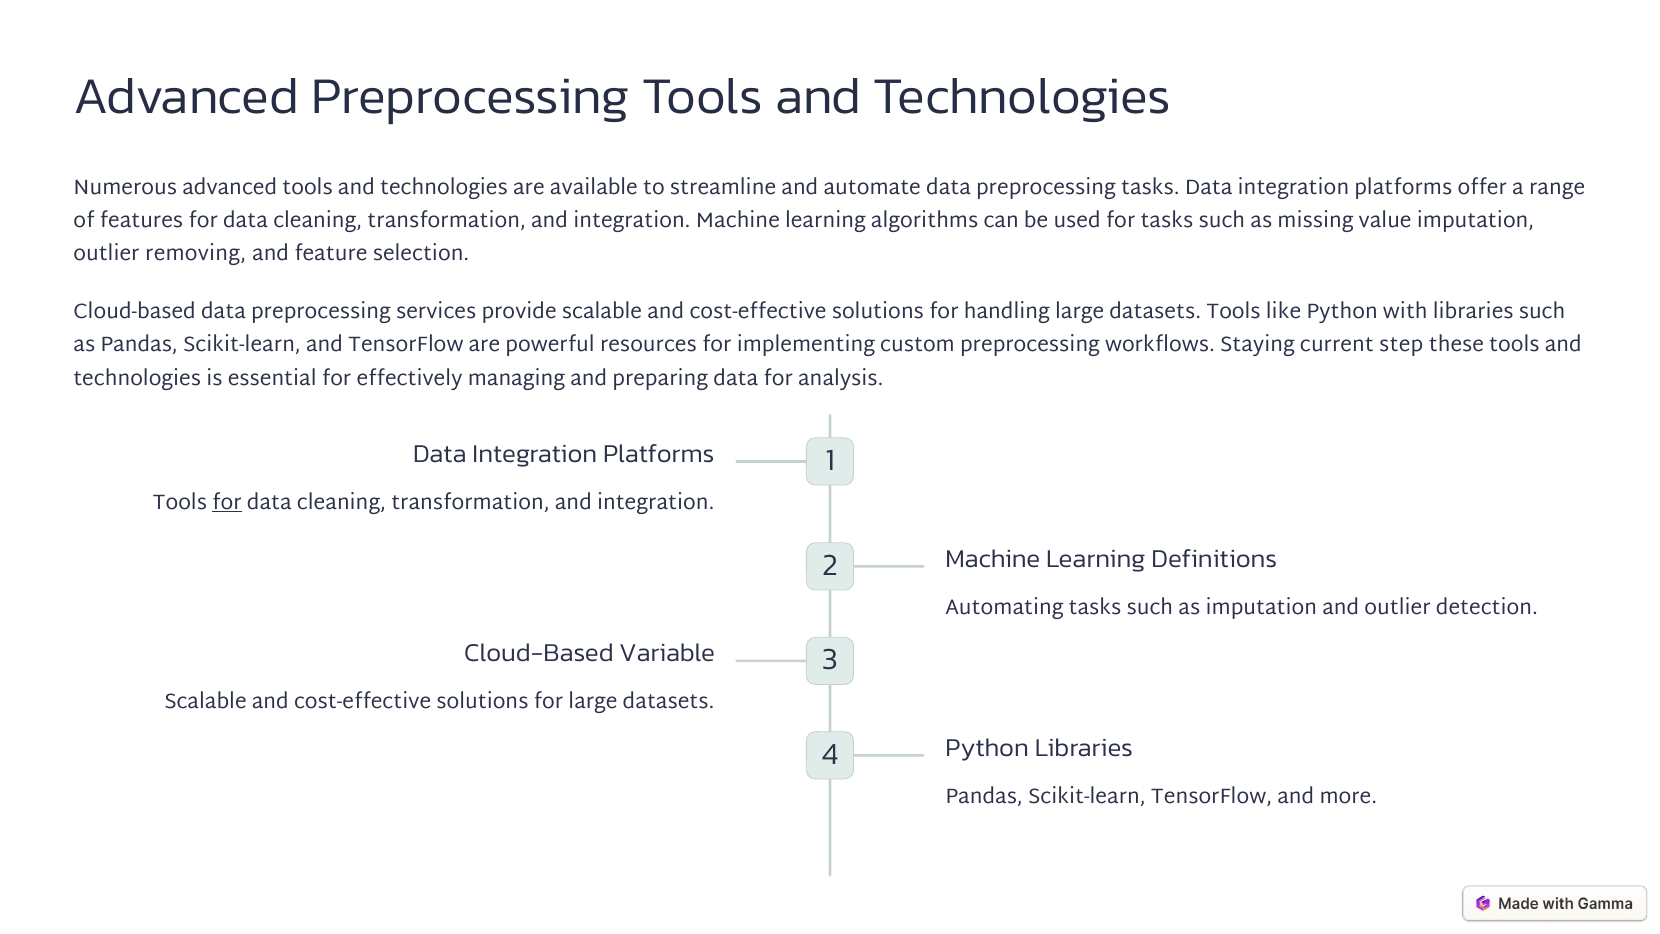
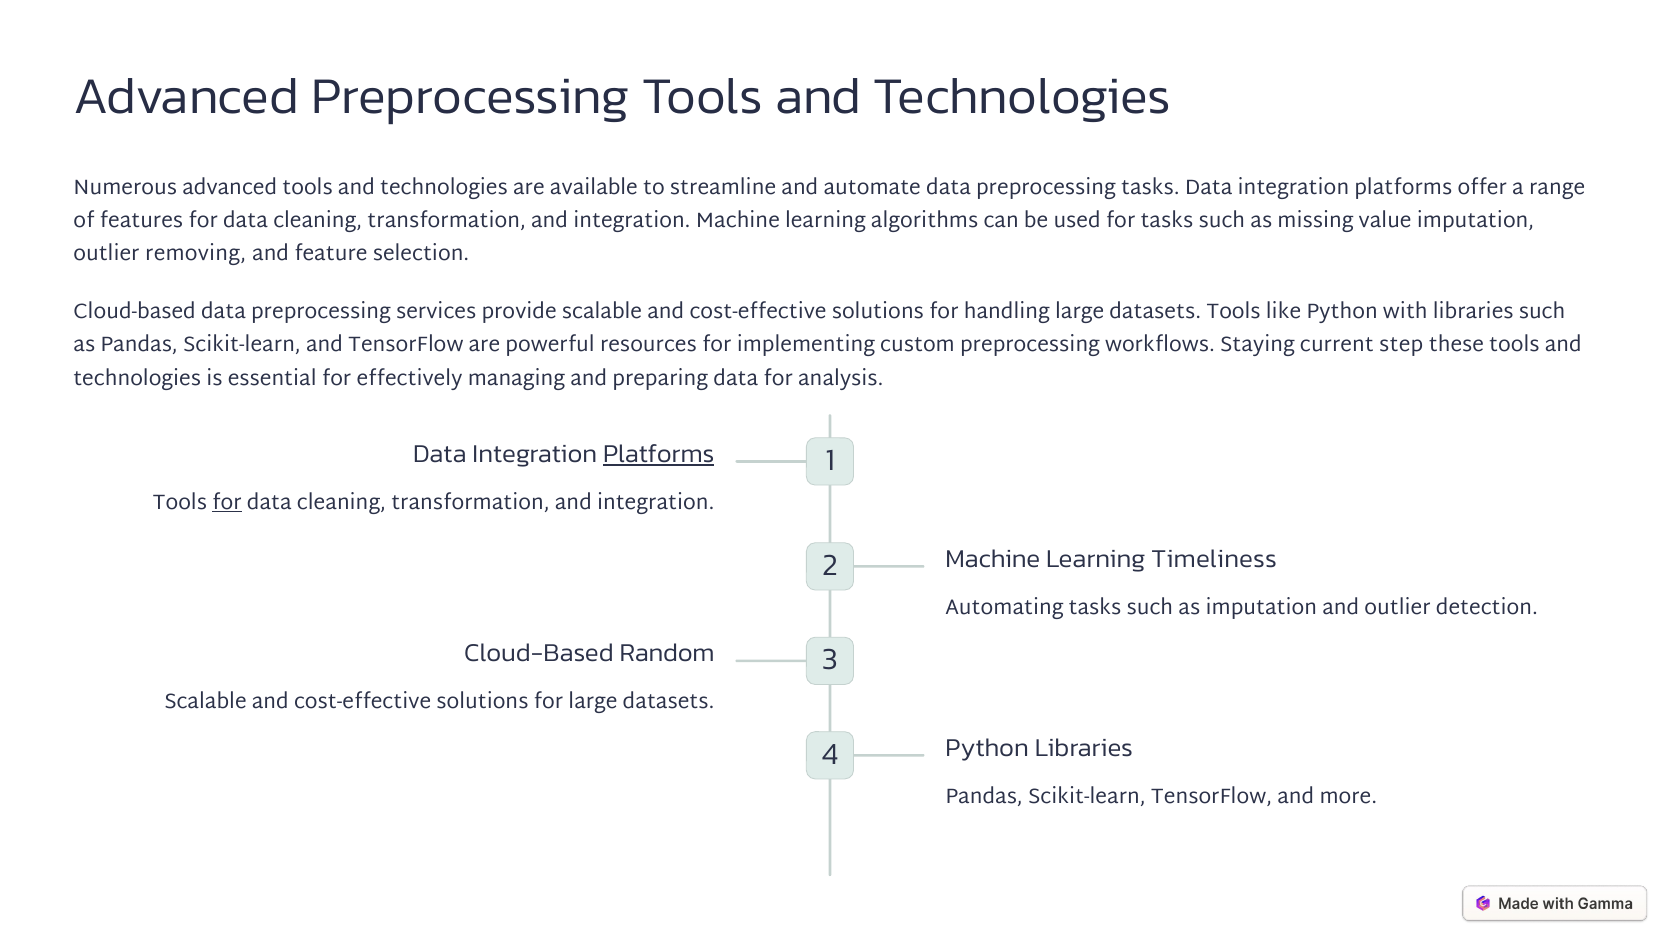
Platforms underline: none -> present (659, 454)
Definitions: Definitions -> Timeliness (1214, 559)
Variable: Variable -> Random (667, 653)
